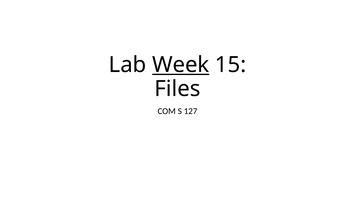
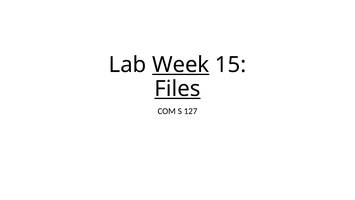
Files underline: none -> present (177, 89)
